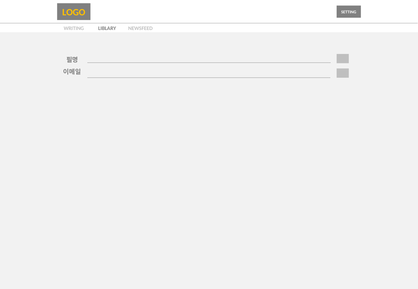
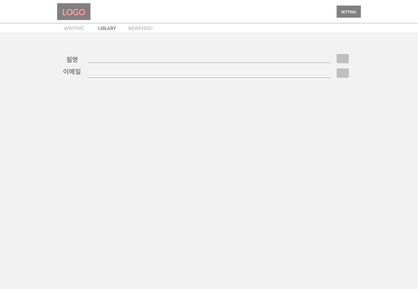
LOGO colour: yellow -> pink (74, 12)
